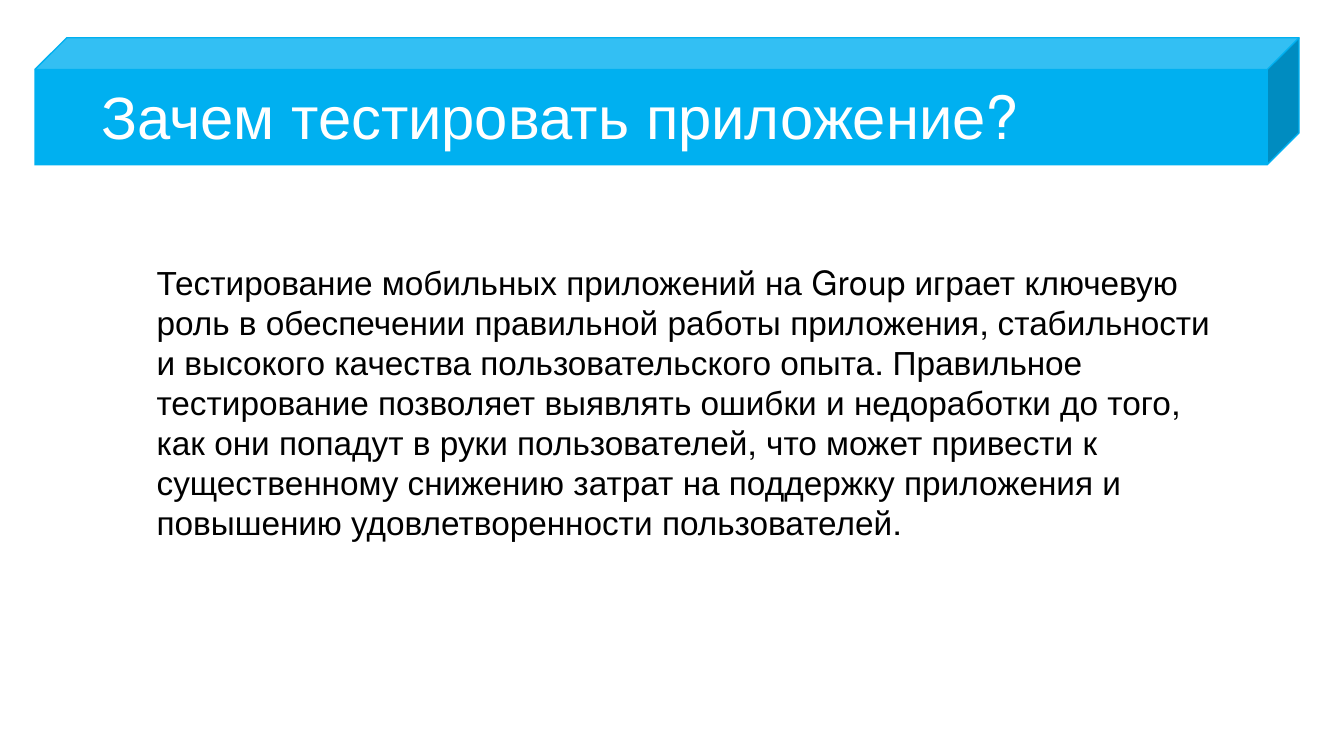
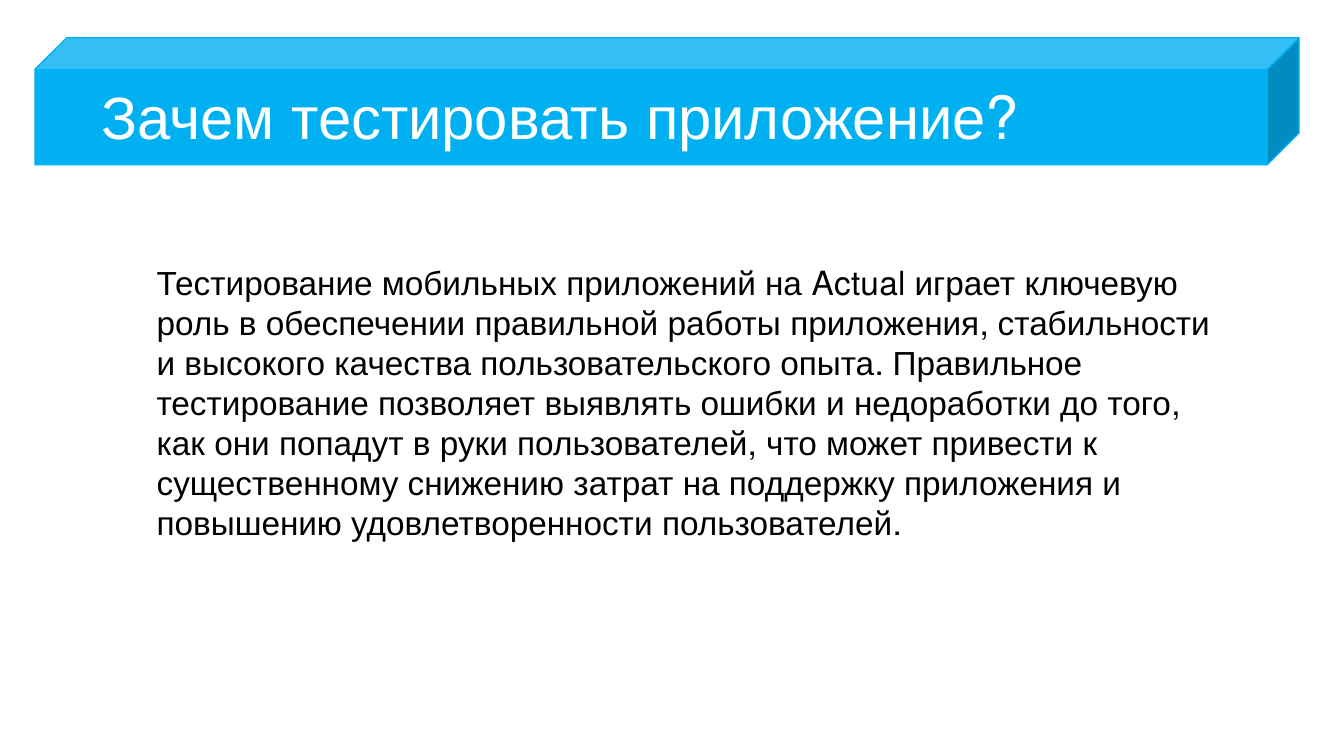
Group: Group -> Actual (859, 284)
